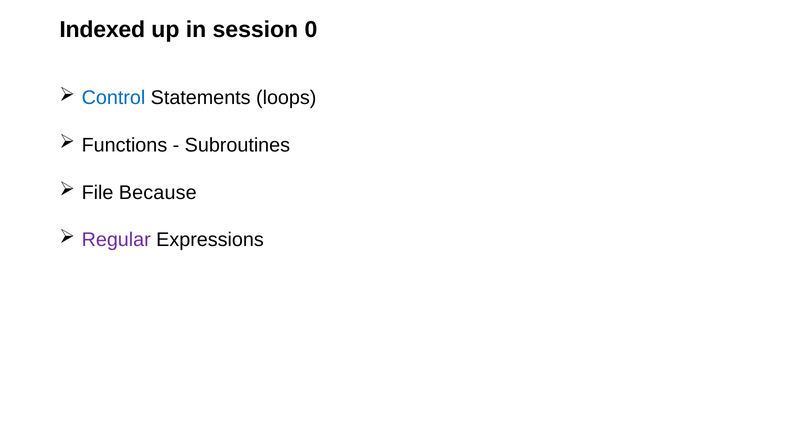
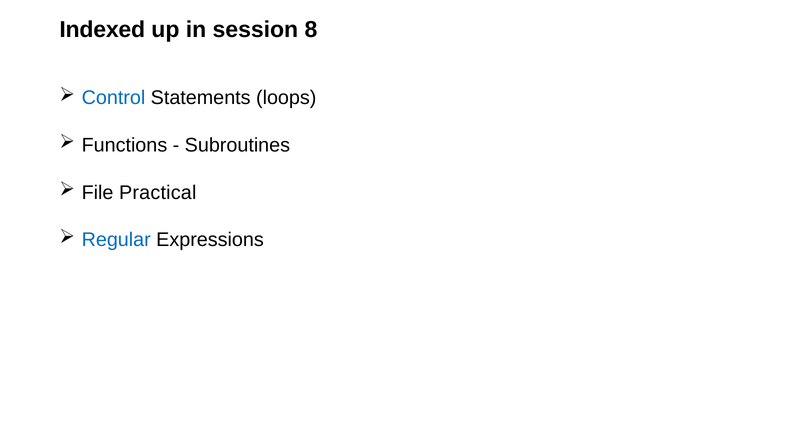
0: 0 -> 8 (311, 29)
Because: Because -> Practical (158, 193)
Regular colour: purple -> blue (116, 240)
